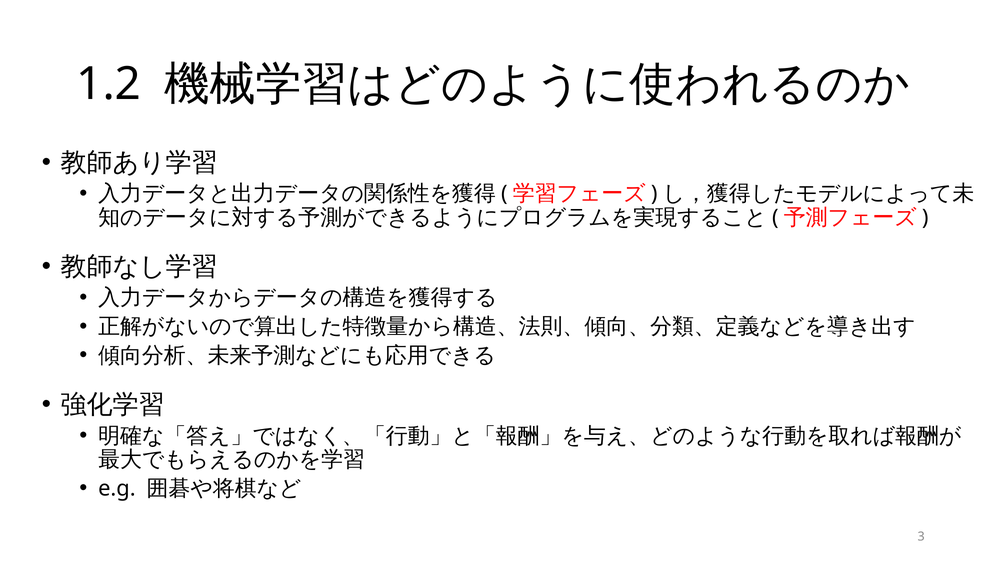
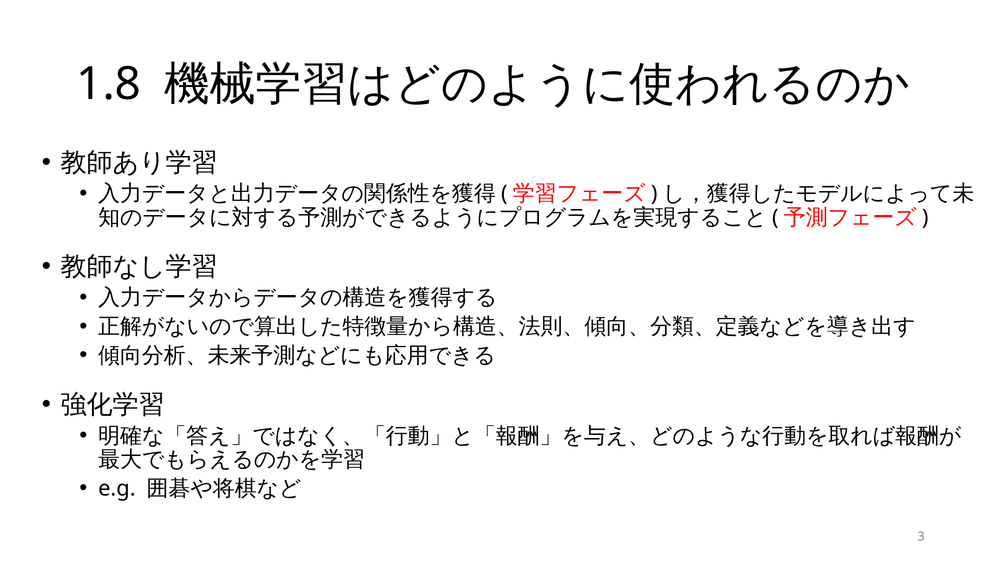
1.2: 1.2 -> 1.8 (109, 84)
